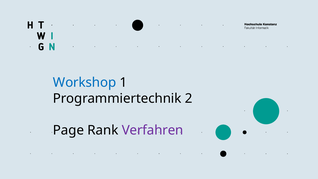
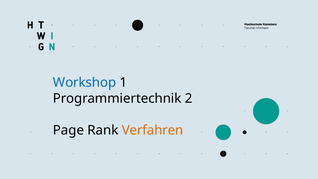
Verfahren colour: purple -> orange (153, 130)
